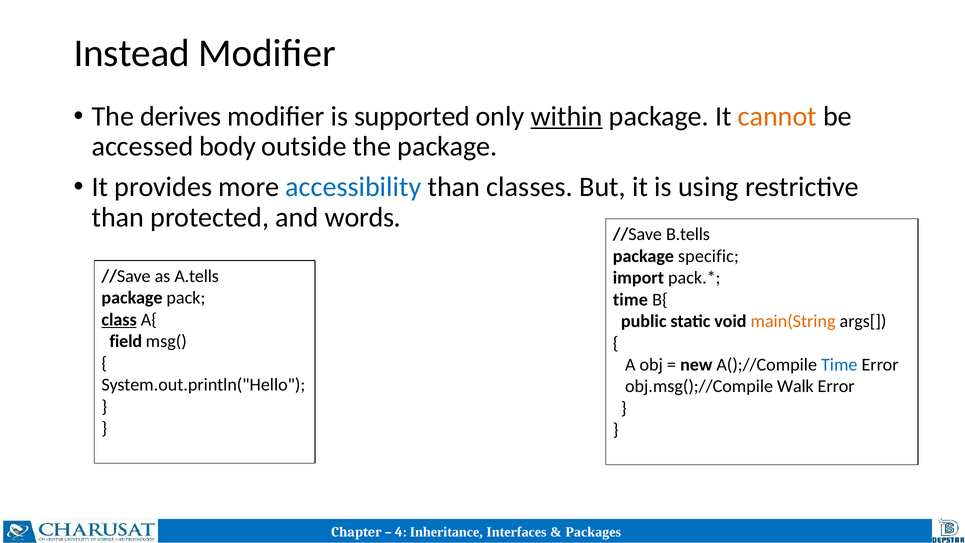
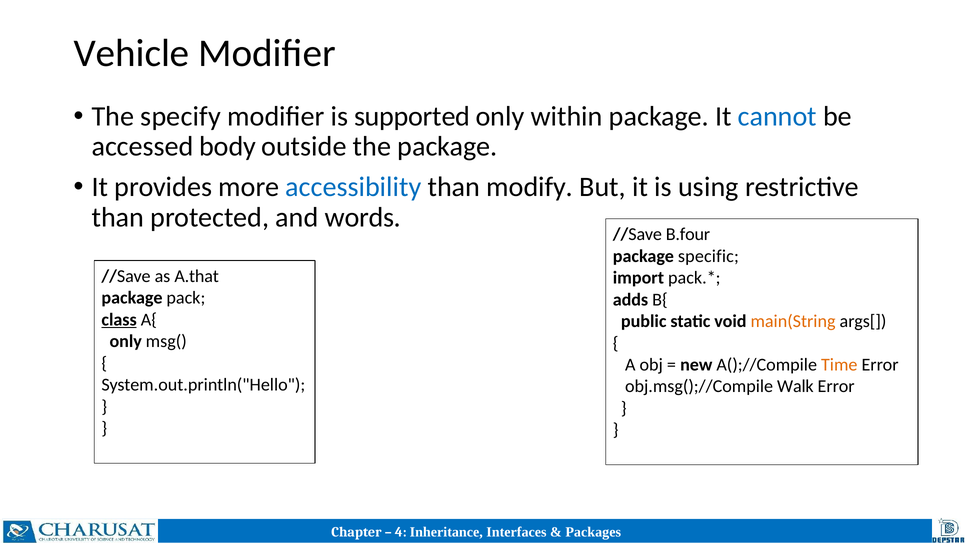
Instead: Instead -> Vehicle (131, 53)
derives: derives -> specify (181, 116)
within underline: present -> none (567, 116)
cannot colour: orange -> blue (777, 116)
classes: classes -> modify (530, 187)
B.tells: B.tells -> B.four (688, 234)
A.tells: A.tells -> A.that (197, 276)
time: time -> adds (631, 299)
field: field -> only (126, 341)
Time colour: blue -> orange (839, 365)
